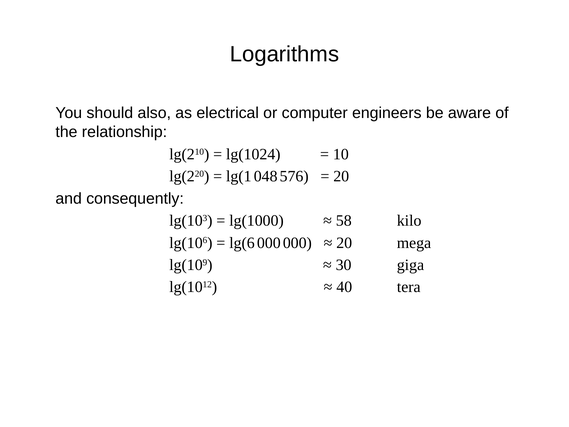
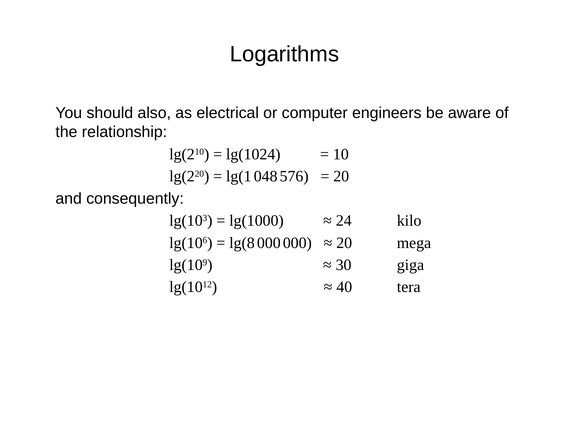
58: 58 -> 24 (344, 221)
lg(6: lg(6 -> lg(8 (242, 243)
